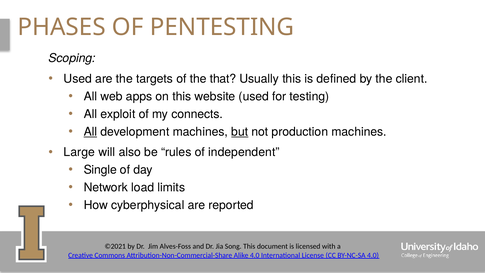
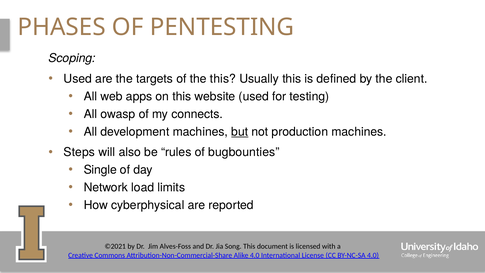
the that: that -> this (223, 79)
exploit: exploit -> owasp (118, 114)
All underline: present -> none (90, 132)
Large: Large -> Steps (79, 152)
independent: independent -> bugbounties (244, 152)
